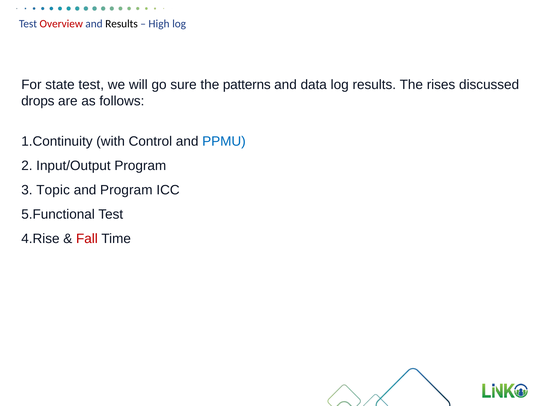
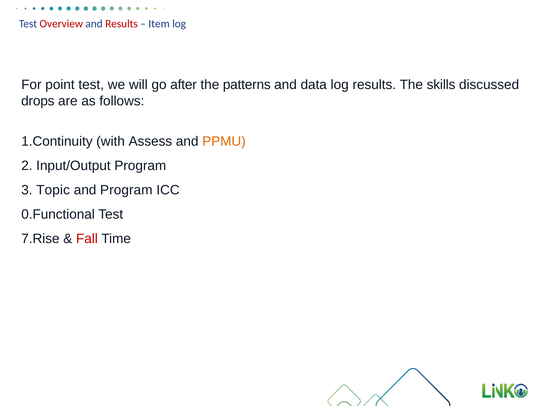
Results colour: black -> red (121, 24)
High: High -> Item (159, 24)
state: state -> point (60, 85)
sure: sure -> after (184, 85)
rises: rises -> skills (441, 85)
Control: Control -> Assess (150, 141)
PPMU colour: blue -> orange (224, 141)
5.Functional: 5.Functional -> 0.Functional (58, 214)
4.Rise: 4.Rise -> 7.Rise (40, 239)
